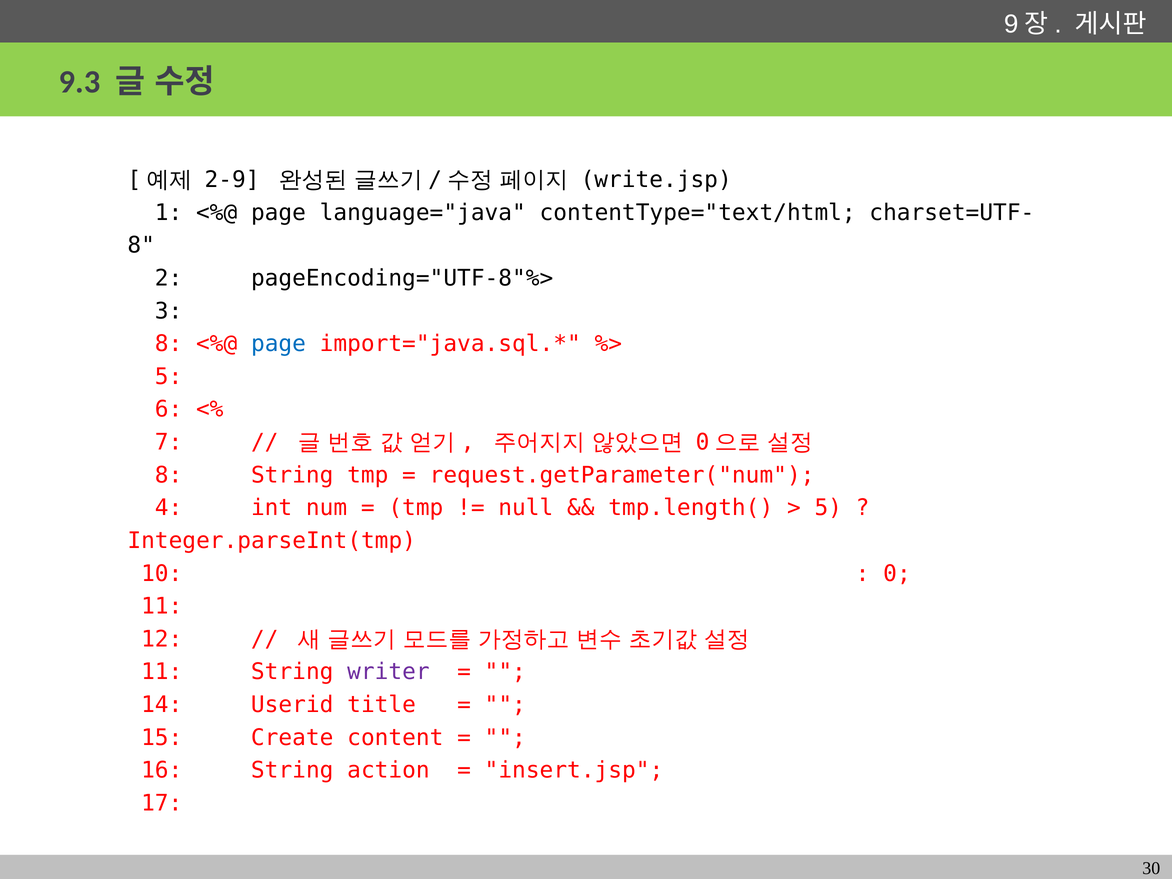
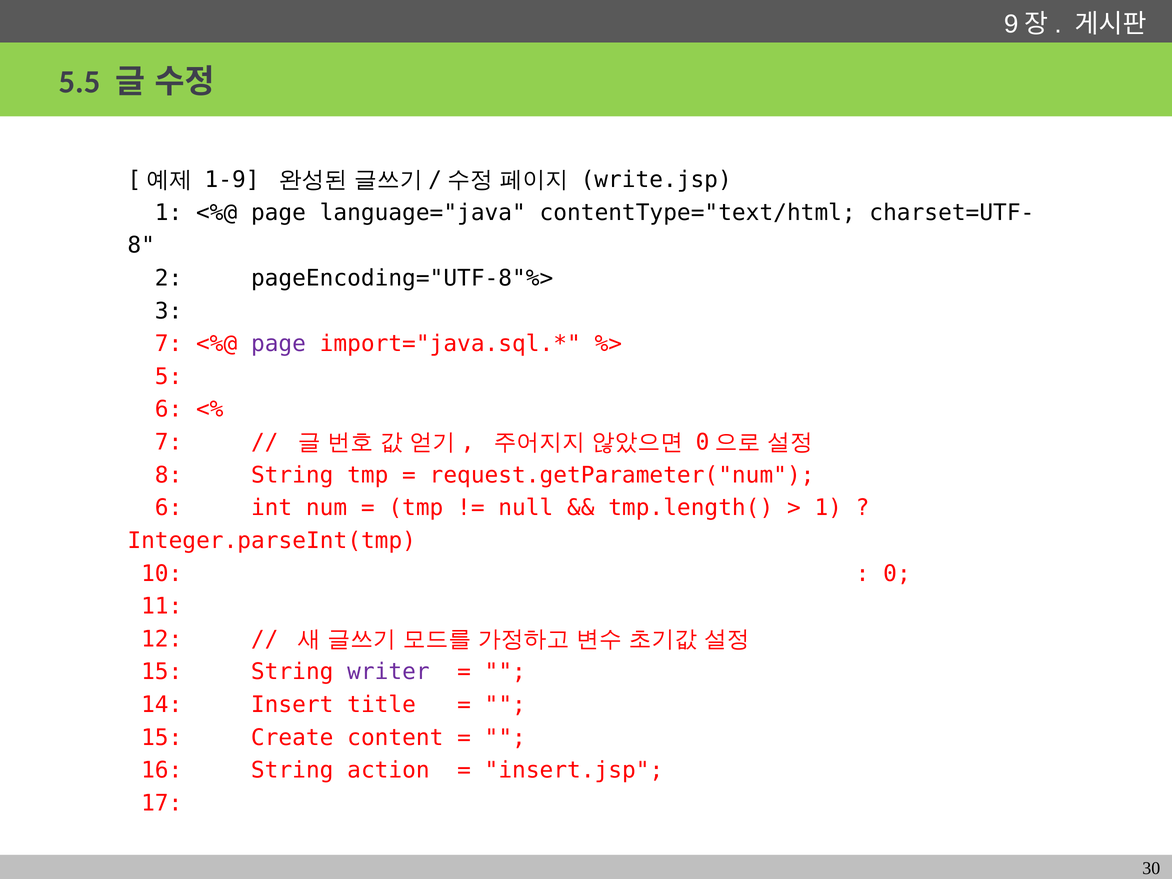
9.3: 9.3 -> 5.5 (79, 82)
2-9: 2-9 -> 1-9 (232, 180)
8: 8 -> 7 (169, 344)
page colour: blue -> purple (278, 344)
4: 4 -> 6 (169, 508)
5: 5 -> 1 (828, 508)
11: 11 -> 15 (162, 672)
Userid: Userid -> Insert (292, 705)
